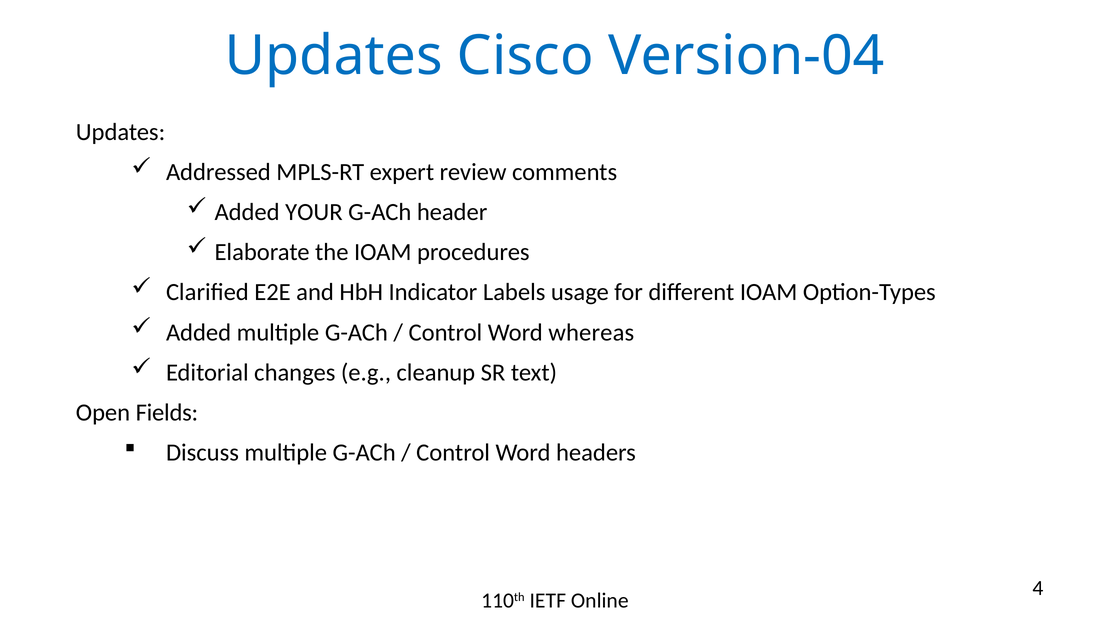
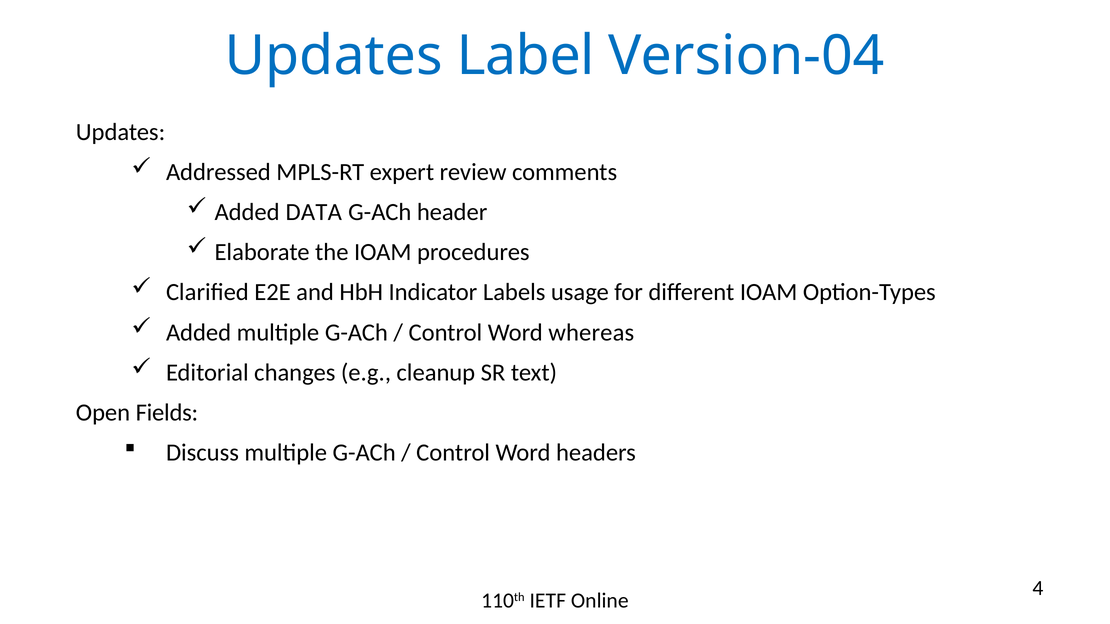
Cisco: Cisco -> Label (526, 56)
YOUR: YOUR -> DATA (314, 212)
